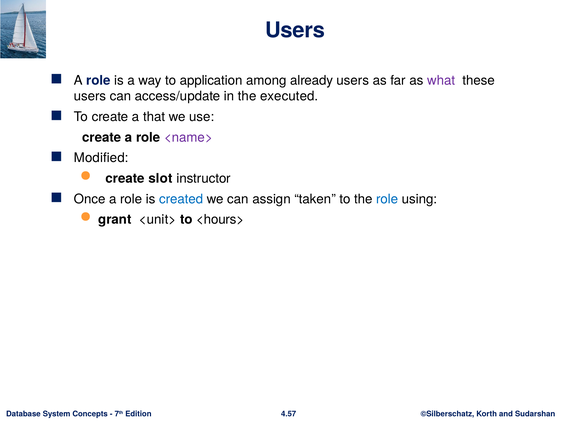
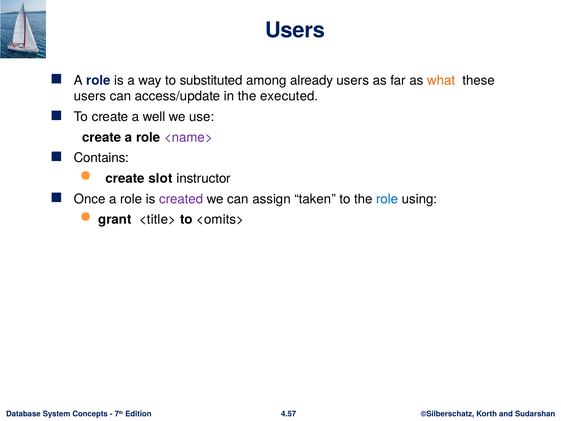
application: application -> substituted (211, 80)
what colour: purple -> orange (441, 80)
that: that -> well (154, 117)
Modified: Modified -> Contains (101, 158)
created colour: blue -> purple (181, 199)
<unit>: <unit> -> <title> (158, 219)
<hours>: <hours> -> <omits> (220, 219)
